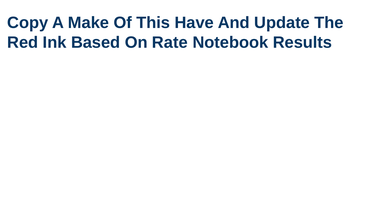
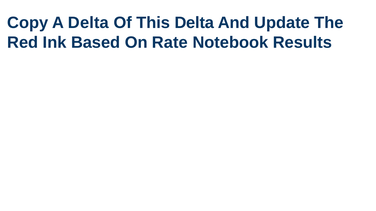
A Make: Make -> Delta (88, 23)
This Have: Have -> Delta (194, 23)
